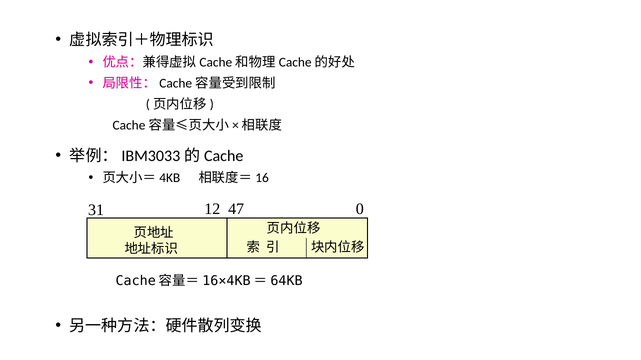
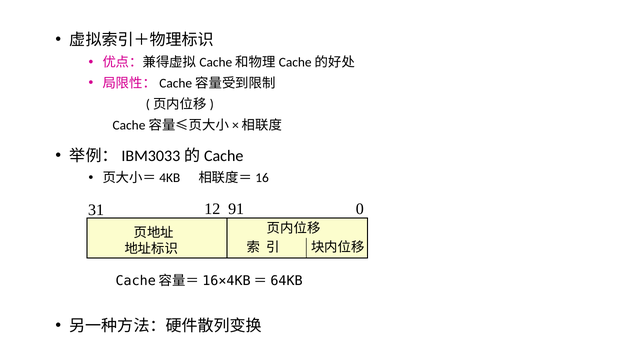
47: 47 -> 91 (236, 210)
